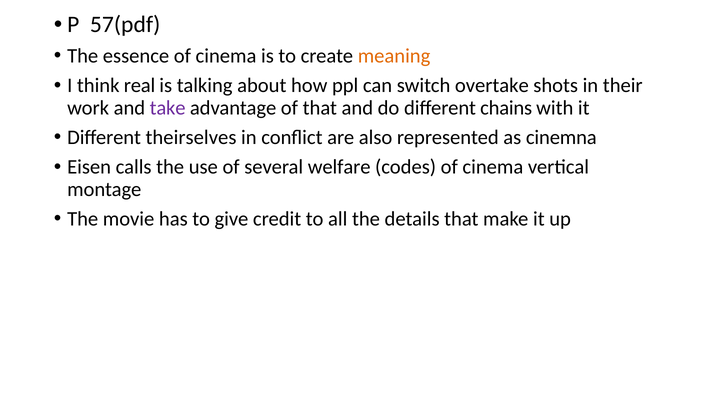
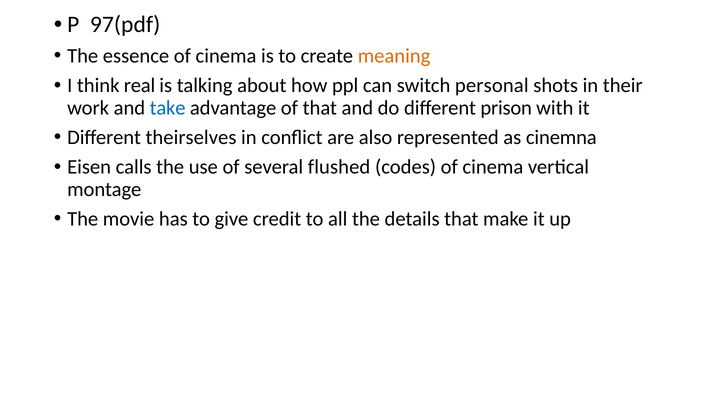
57(pdf: 57(pdf -> 97(pdf (125, 25)
overtake: overtake -> personal (492, 85)
take colour: purple -> blue (168, 108)
chains: chains -> prison (506, 108)
welfare: welfare -> flushed (339, 167)
